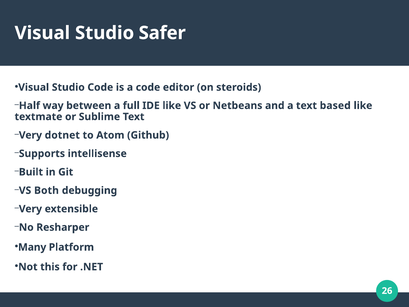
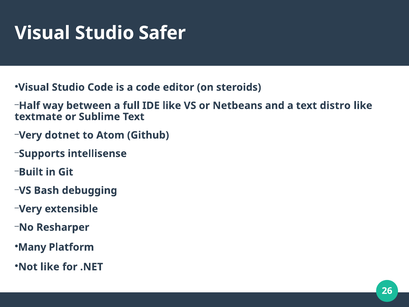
based: based -> distro (335, 106)
Both: Both -> Bash (46, 190)
Not this: this -> like (50, 267)
